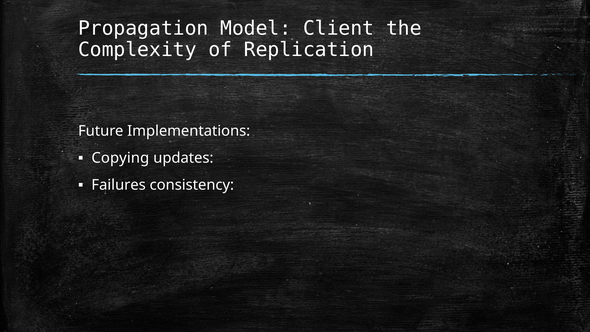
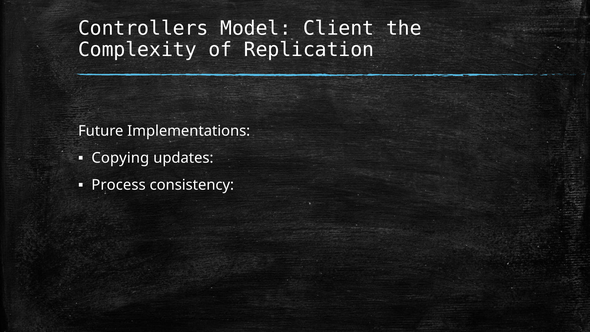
Propagation: Propagation -> Controllers (143, 28)
Failures: Failures -> Process (119, 185)
